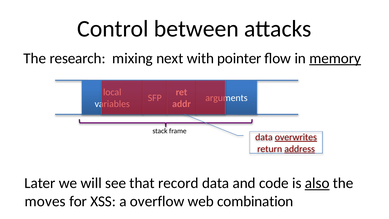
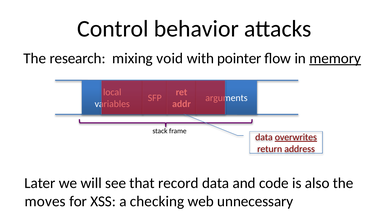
between: between -> behavior (196, 29)
next: next -> void (170, 58)
address underline: present -> none (300, 149)
also underline: present -> none (317, 183)
overflow: overflow -> checking (157, 201)
combination: combination -> unnecessary (255, 201)
